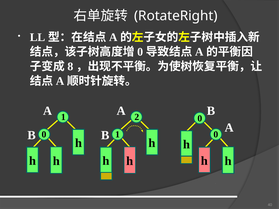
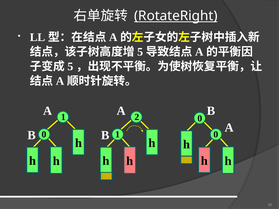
RotateRight underline: none -> present (176, 16)
0: 0 -> 5 (140, 52)
8: 8 -> 5 (70, 67)
